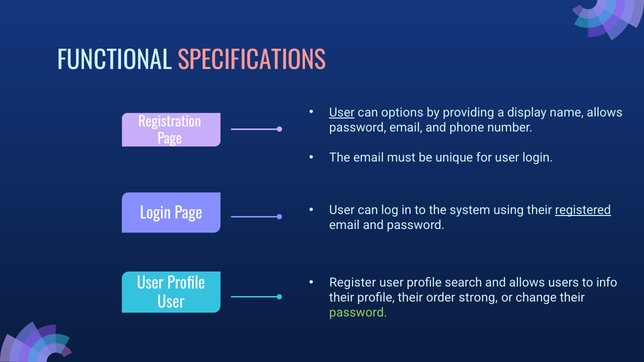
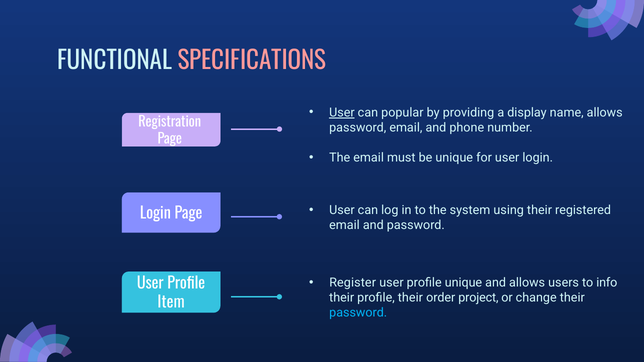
options: options -> popular (402, 113)
registered underline: present -> none (583, 210)
profile search: search -> unique (463, 283)
strong: strong -> project (478, 298)
User: User -> Item (171, 303)
password colour: light green -> light blue (358, 313)
